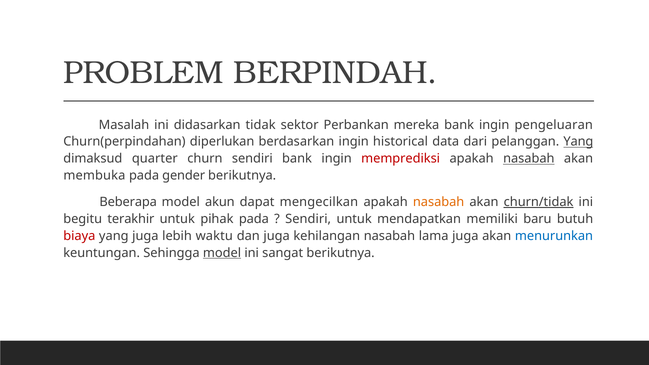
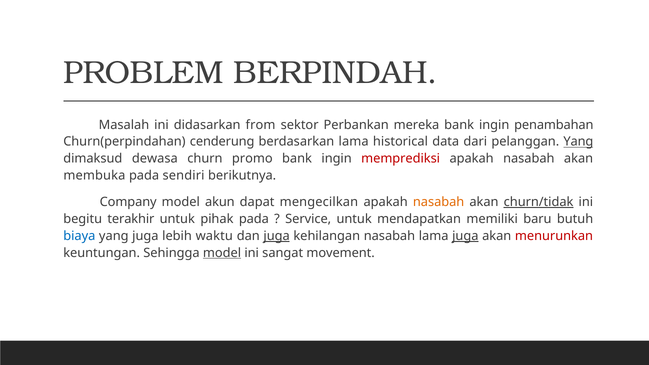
tidak: tidak -> from (261, 125)
pengeluaran: pengeluaran -> penambahan (554, 125)
diperlukan: diperlukan -> cenderung (222, 142)
berdasarkan ingin: ingin -> lama (354, 142)
quarter: quarter -> dewasa (155, 159)
churn sendiri: sendiri -> promo (252, 159)
nasabah underline: present -> none (529, 159)
gender: gender -> sendiri (184, 176)
Beberapa: Beberapa -> Company (128, 202)
Sendiri: Sendiri -> Service (308, 219)
biaya colour: red -> blue (79, 236)
juga underline: none -> present (277, 236)
juga underline: none -> present (465, 236)
menurunkan colour: blue -> red (554, 236)
sangat berikutnya: berikutnya -> movement (341, 253)
